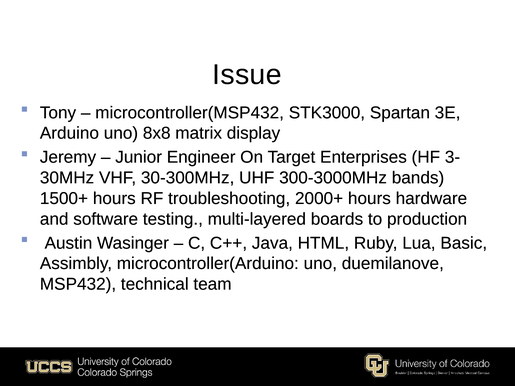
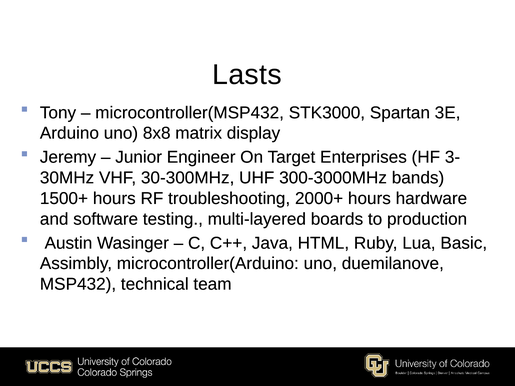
Issue: Issue -> Lasts (247, 75)
